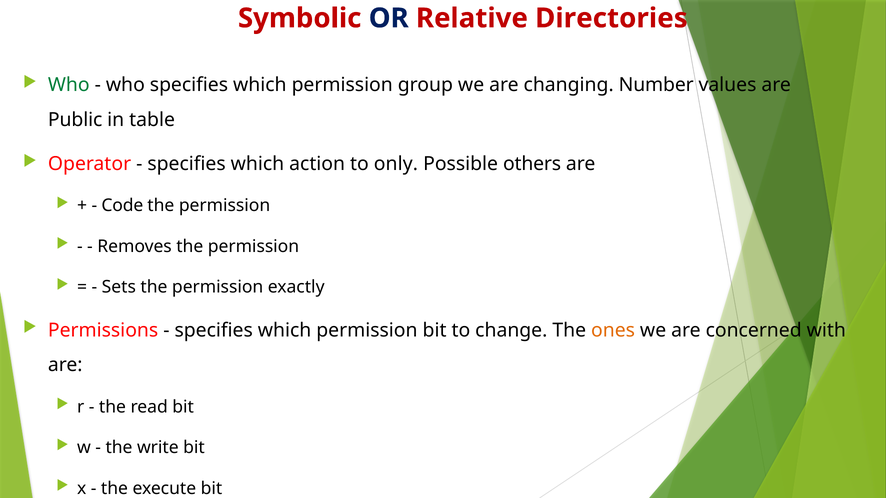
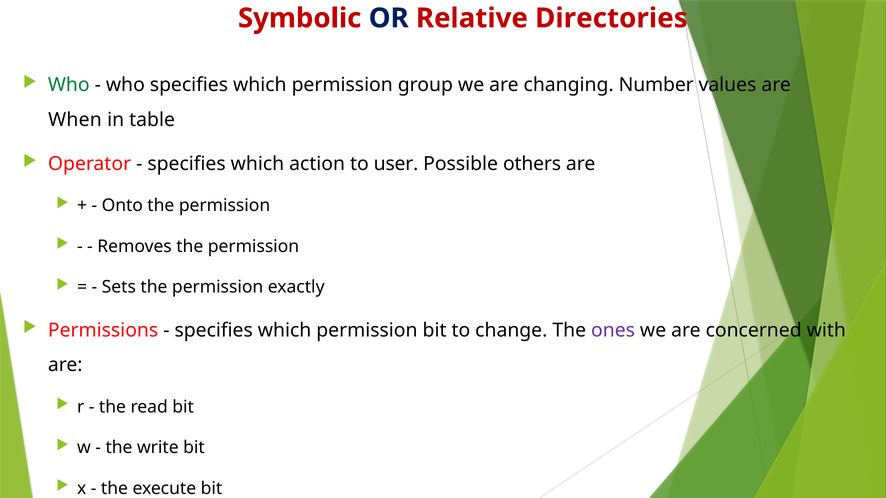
Public: Public -> When (75, 120)
only: only -> user (396, 164)
Code: Code -> Onto (122, 206)
ones colour: orange -> purple (613, 330)
